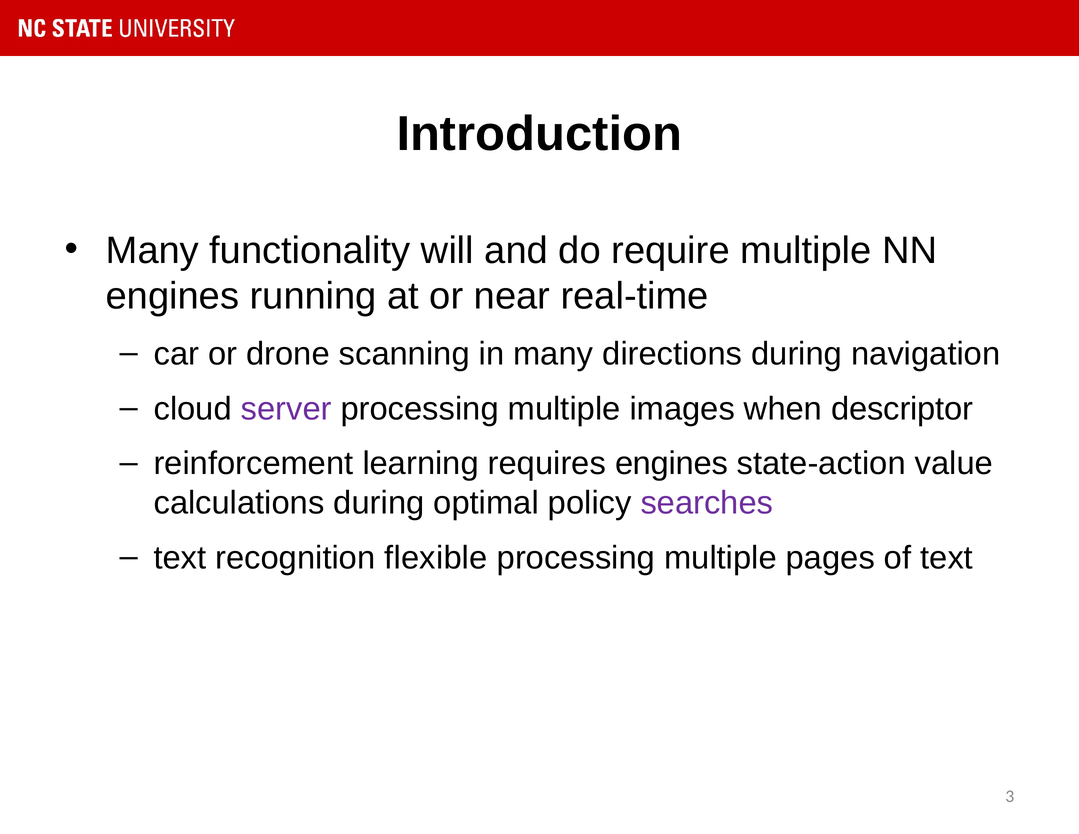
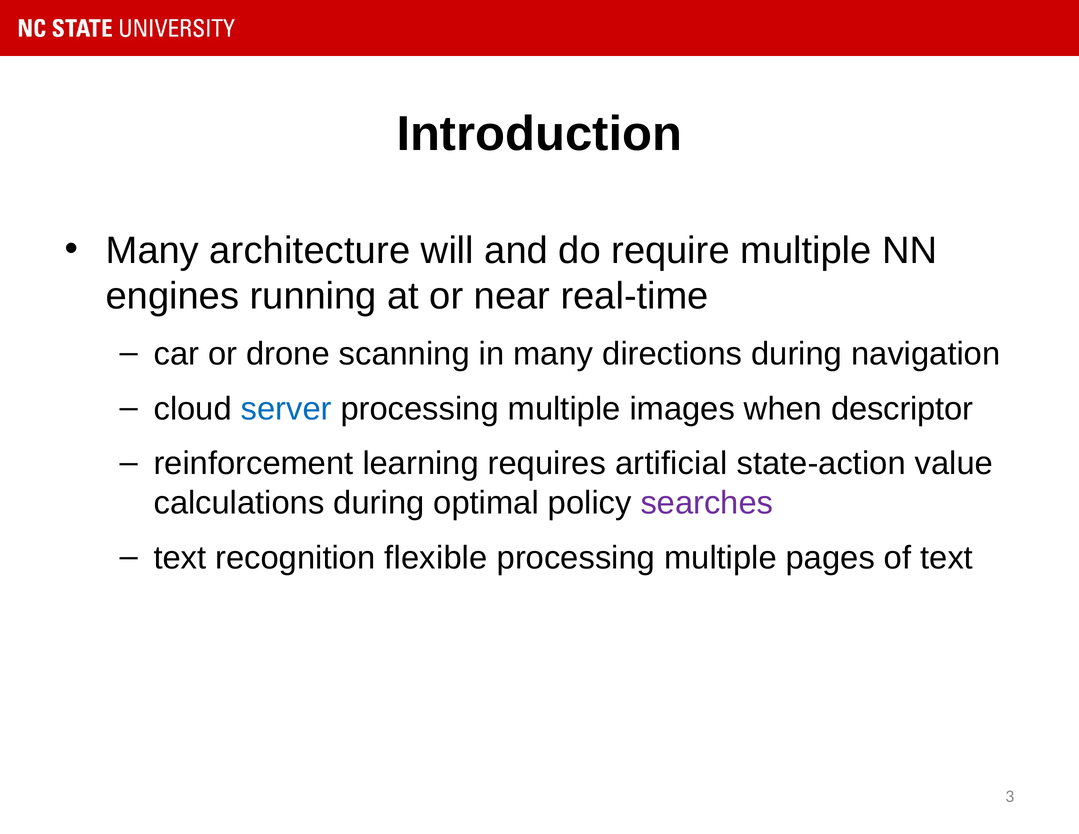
functionality: functionality -> architecture (310, 250)
server colour: purple -> blue (286, 409)
requires engines: engines -> artificial (671, 464)
